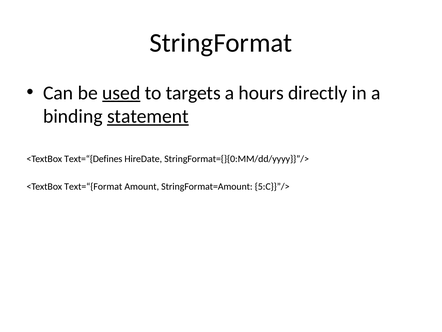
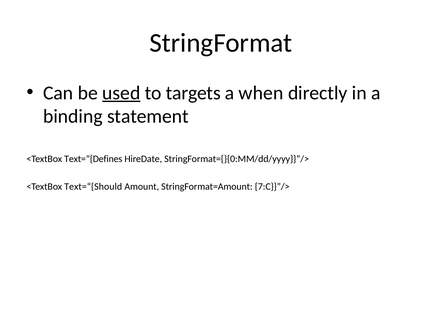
hours: hours -> when (261, 93)
statement underline: present -> none (148, 116)
Text=“{Format: Text=“{Format -> Text=“{Should (93, 186)
5:C}}”/>: 5:C}}”/> -> 7:C}}”/> (272, 186)
